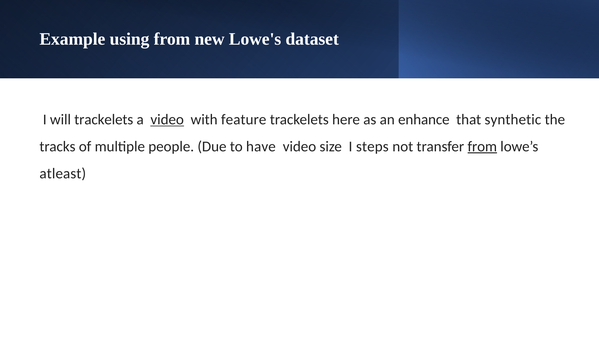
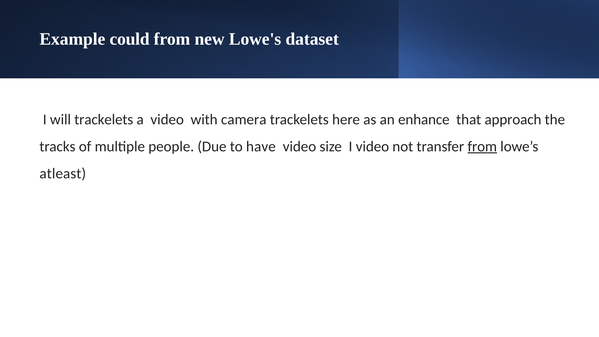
using: using -> could (130, 39)
video underline: present -> none (167, 120)
feature: feature -> camera (244, 120)
synthetic: synthetic -> approach (513, 120)
I steps: steps -> video (372, 146)
